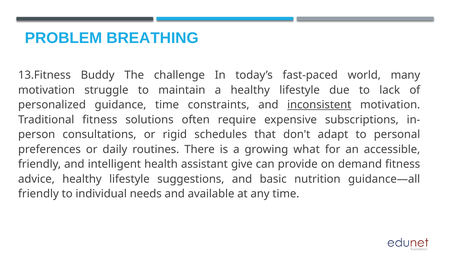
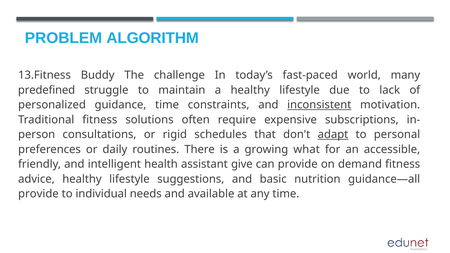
BREATHING: BREATHING -> ALGORITHM (153, 38)
motivation: motivation -> predefined (47, 90)
adapt underline: none -> present (333, 135)
friendly: friendly -> provide (38, 194)
